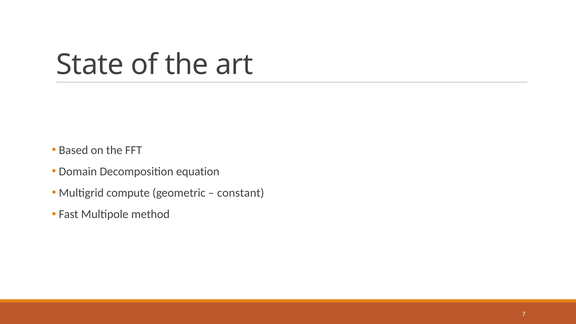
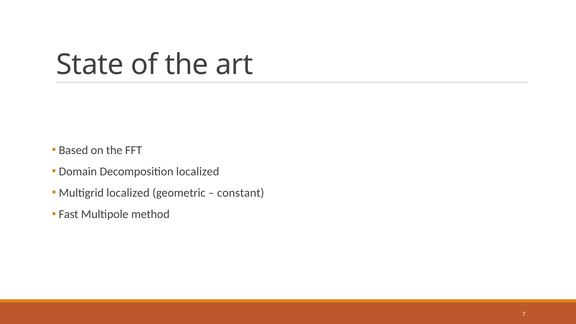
Decomposition equation: equation -> localized (198, 171)
Multigrid compute: compute -> localized (128, 193)
